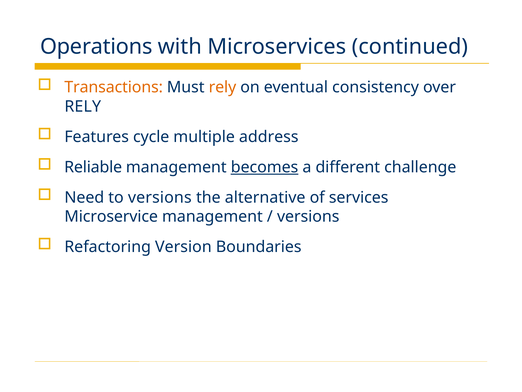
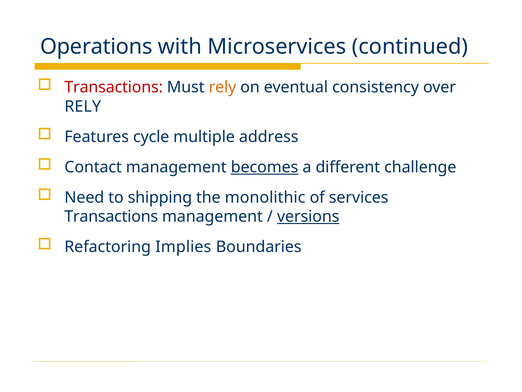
Transactions colour: orange -> red (114, 87)
Reliable: Reliable -> Contact (93, 167)
to versions: versions -> shipping (160, 197)
alternative: alternative -> monolithic (265, 197)
Microservice: Microservice -> Transactions (111, 216)
versions underline: none -> present (308, 216)
Version: Version -> Implies (183, 247)
